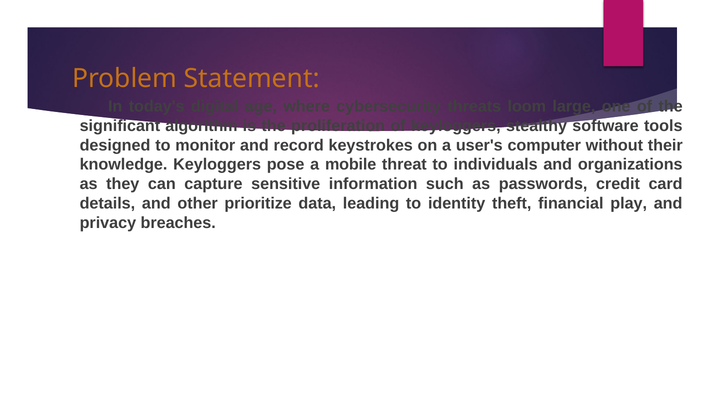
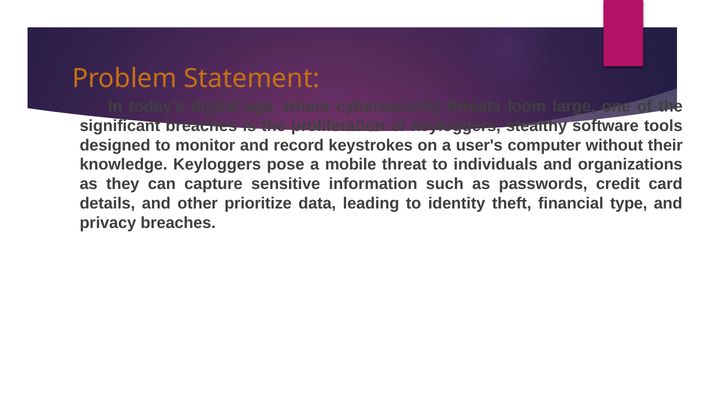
significant algorithm: algorithm -> breaches (201, 126)
play: play -> type (629, 203)
